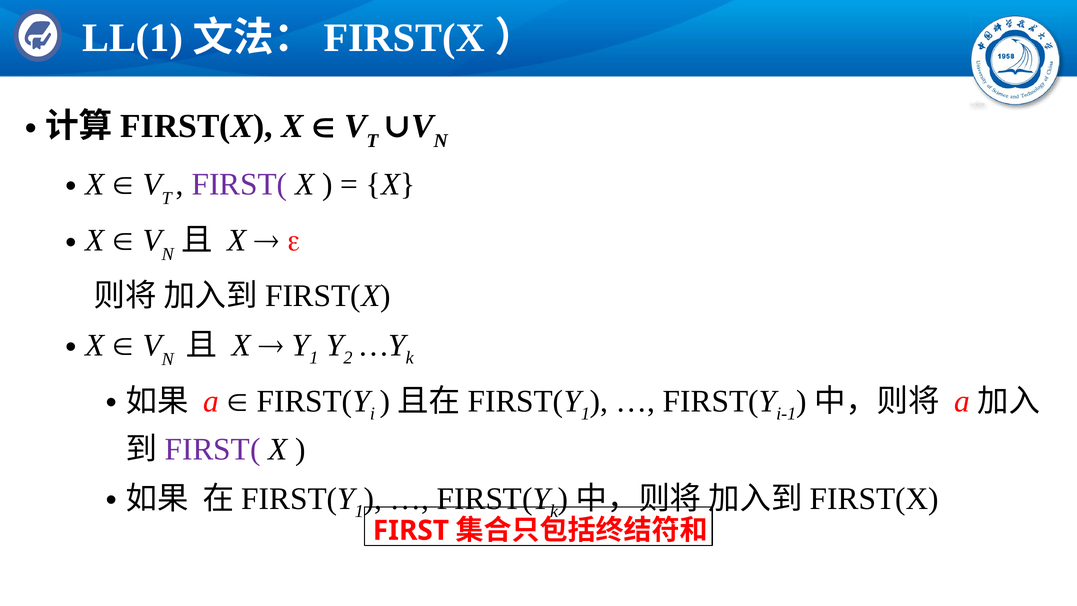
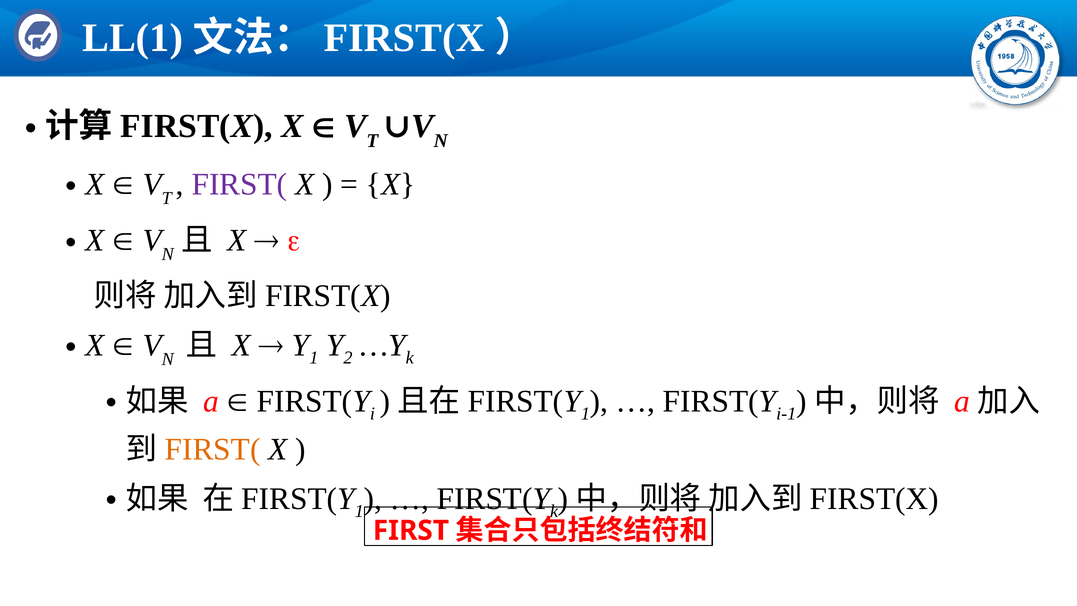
FIRST( colour: purple -> orange (213, 449)
